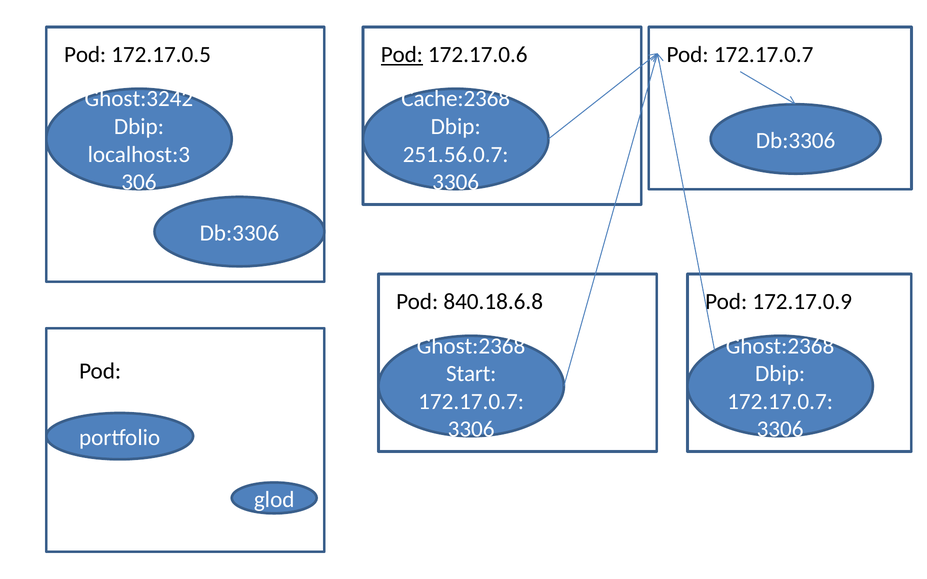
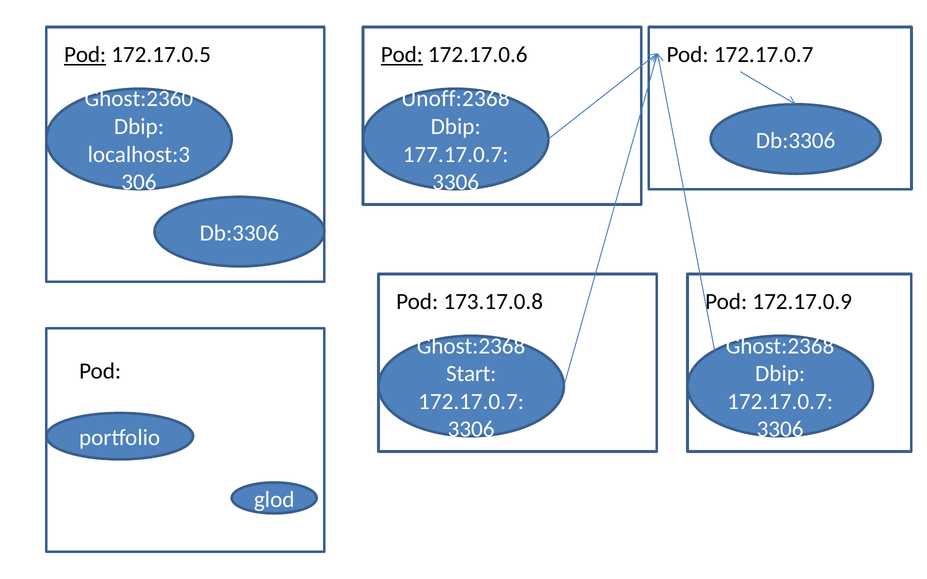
Pod underline: none -> present (85, 55)
Ghost:3242: Ghost:3242 -> Ghost:2360 (139, 99)
Cache:2368: Cache:2368 -> Unoff:2368 (455, 99)
251.56.0.7: 251.56.0.7 -> 177.17.0.7 (456, 155)
840.18.6.8: 840.18.6.8 -> 173.17.0.8 (493, 302)
